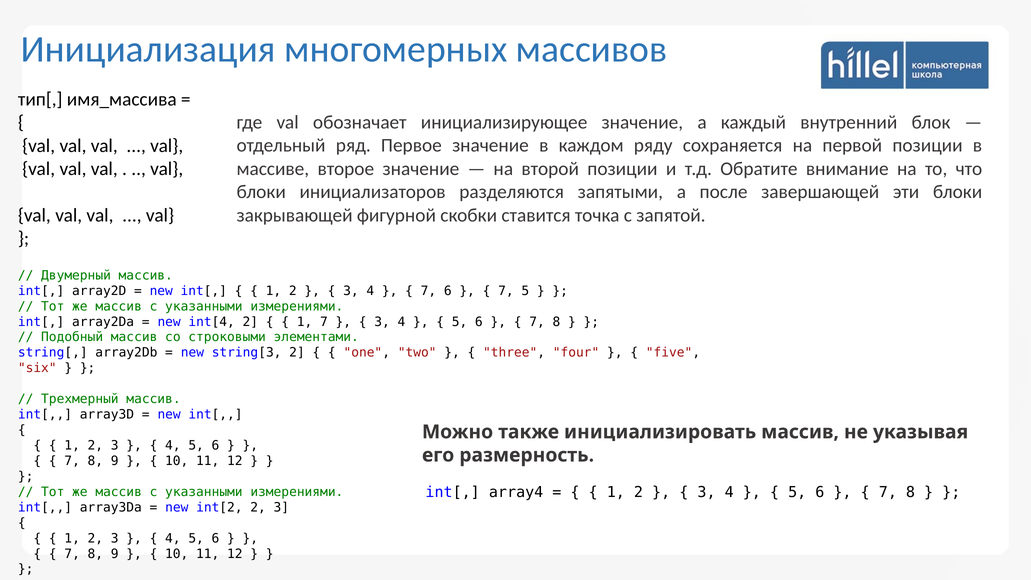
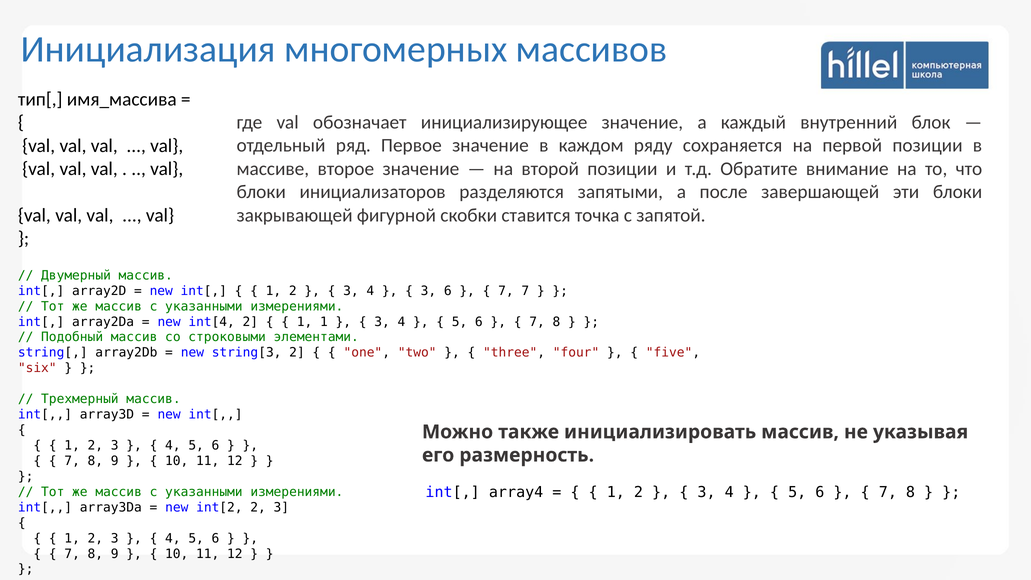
7: 7 -> 3 (428, 291)
7 5: 5 -> 7 (525, 291)
1 7: 7 -> 1 (324, 322)
